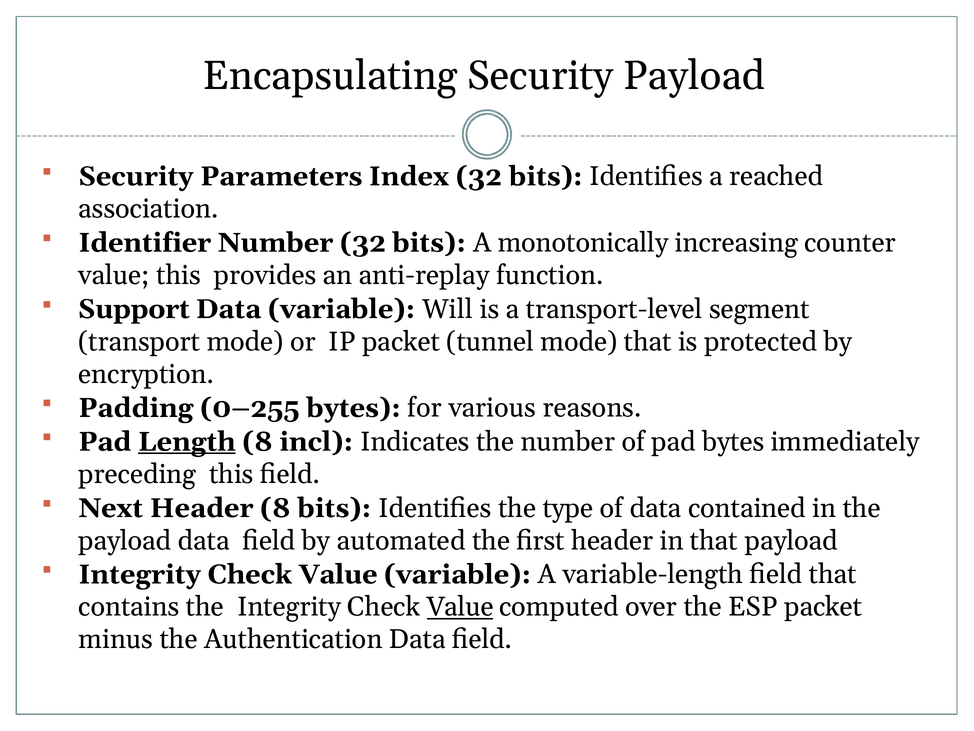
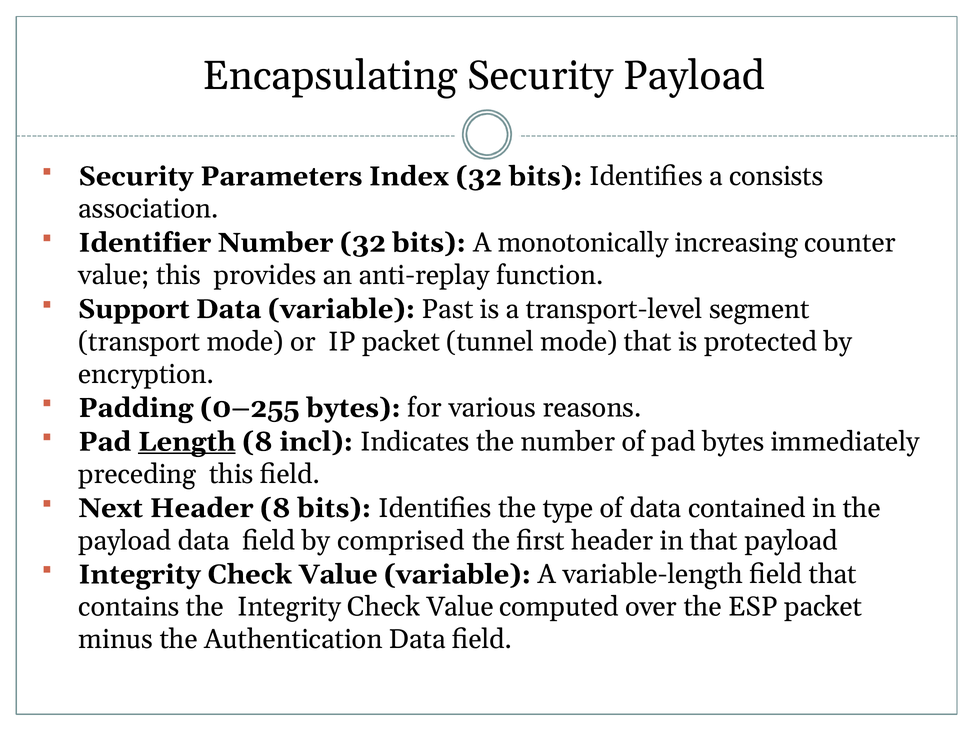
reached: reached -> consists (776, 176)
Will: Will -> Past (448, 309)
automated: automated -> comprised (401, 540)
Value underline: present -> none (460, 607)
